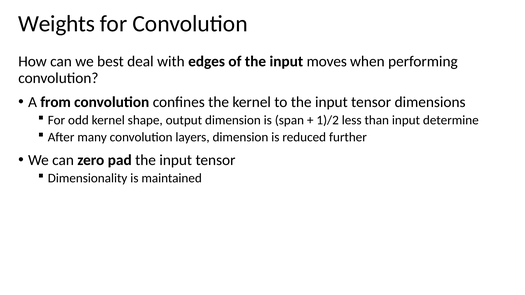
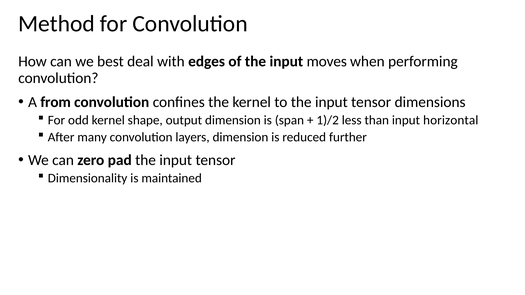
Weights: Weights -> Method (56, 24)
determine: determine -> horizontal (451, 120)
